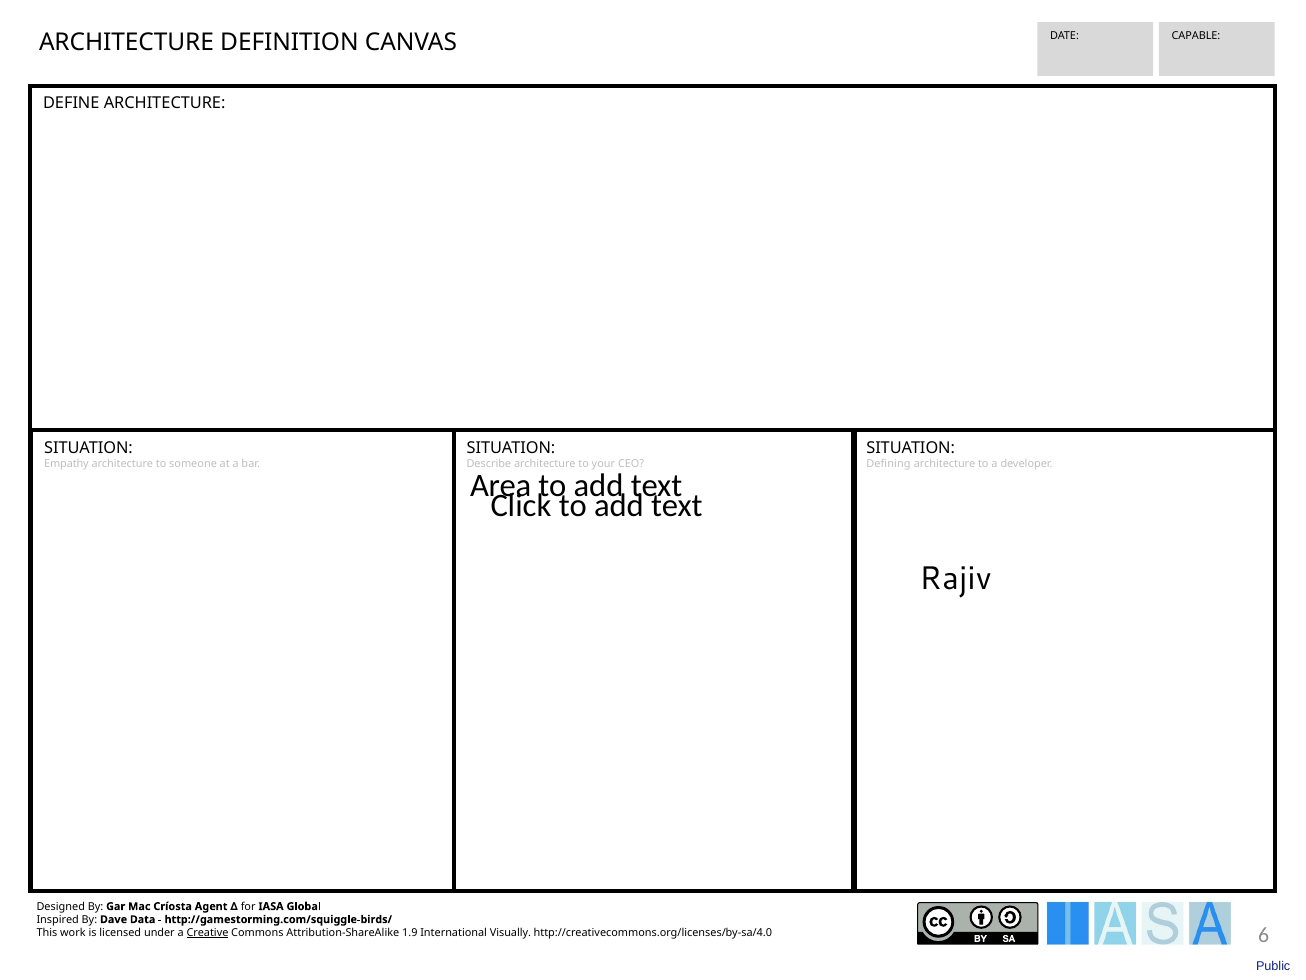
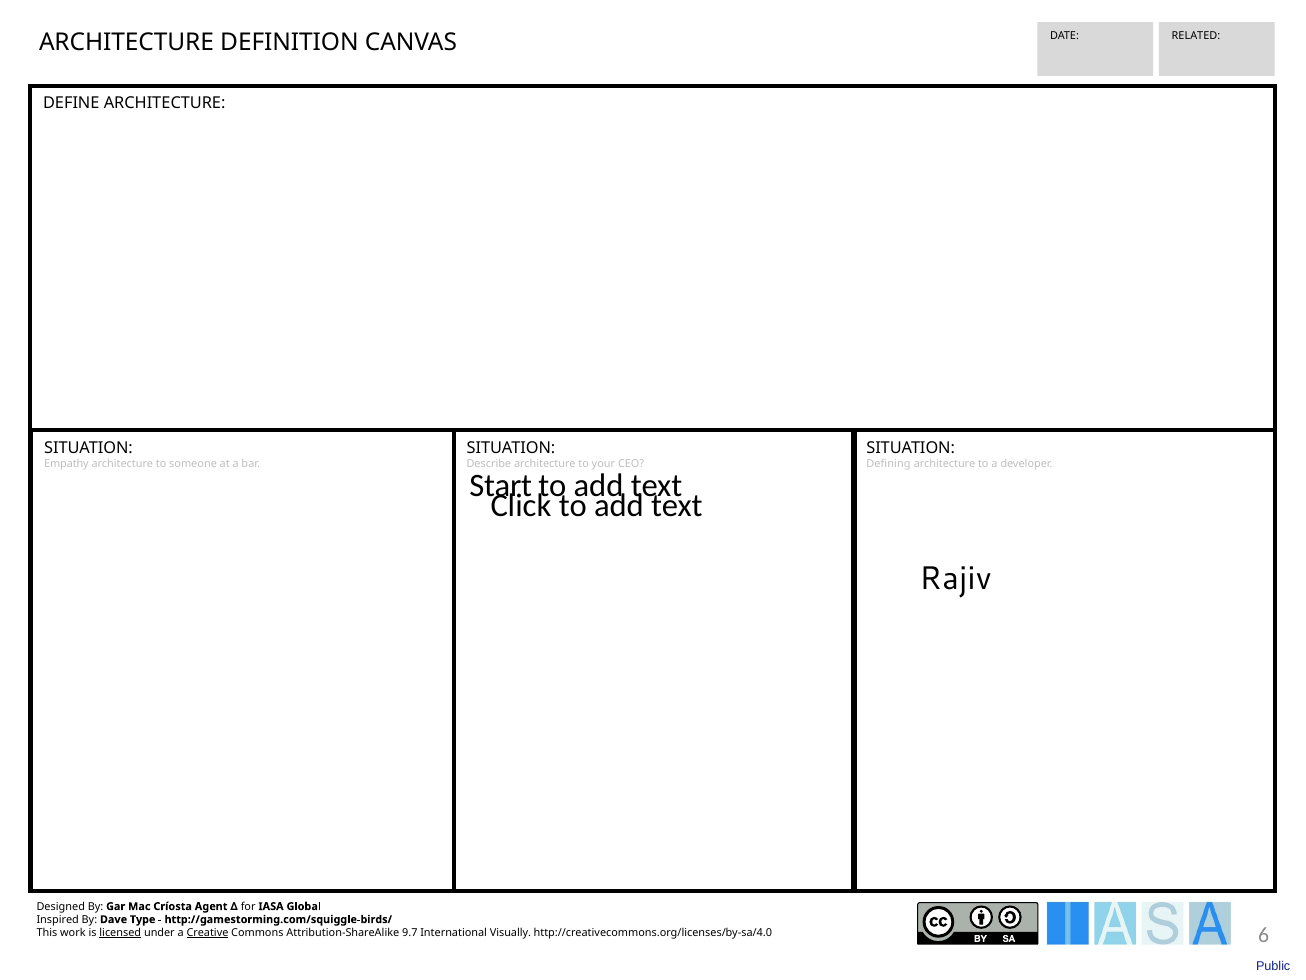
CAPABLE: CAPABLE -> RELATED (1196, 36)
Area: Area -> Start (501, 485)
Data: Data -> Type (143, 919)
licensed underline: none -> present (120, 932)
1.9: 1.9 -> 9.7 (410, 932)
